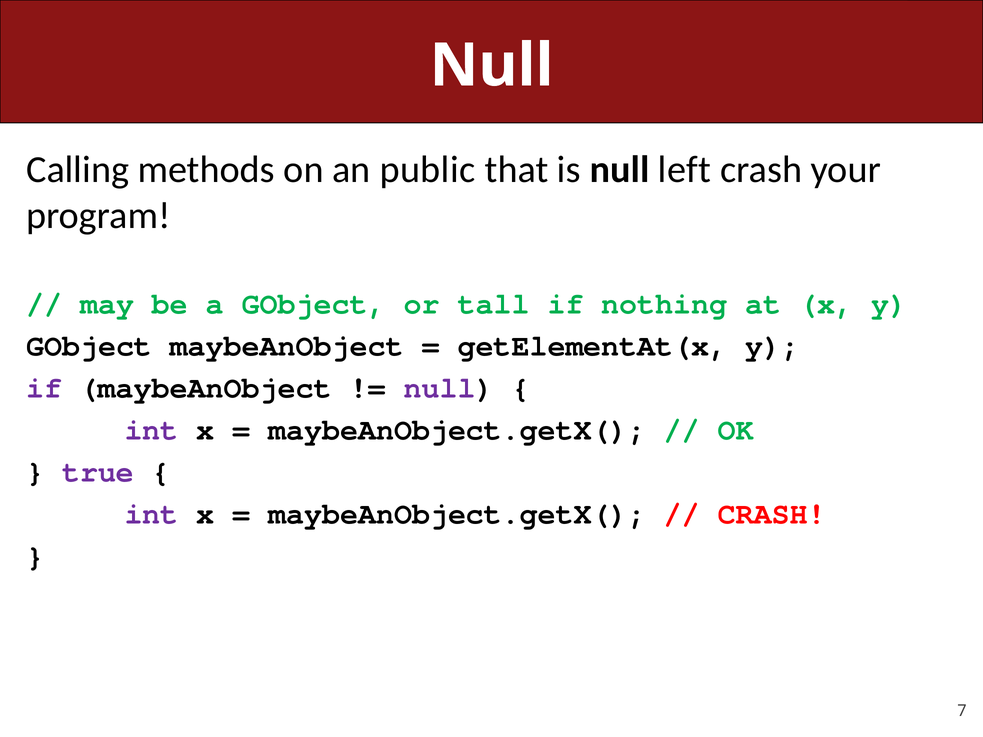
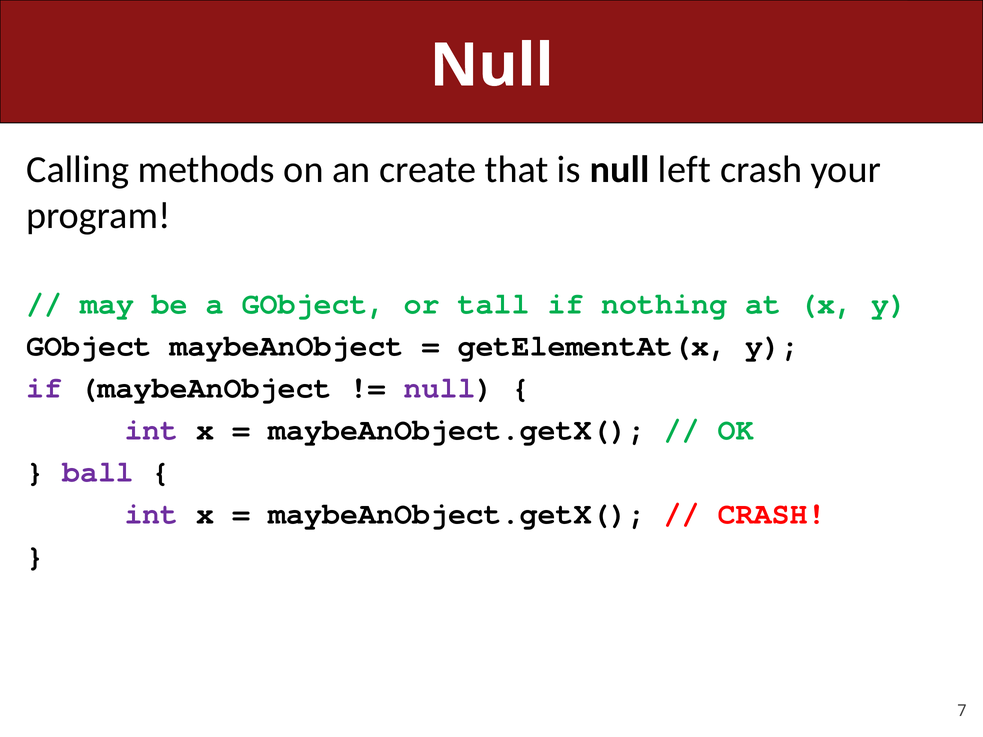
public: public -> create (428, 170)
true: true -> ball (98, 472)
